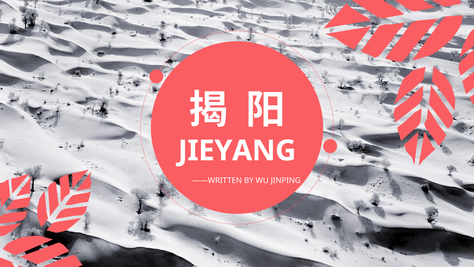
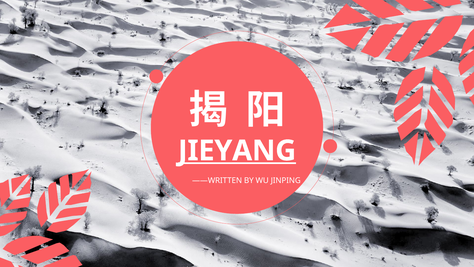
JIEYANG underline: none -> present (237, 151)
